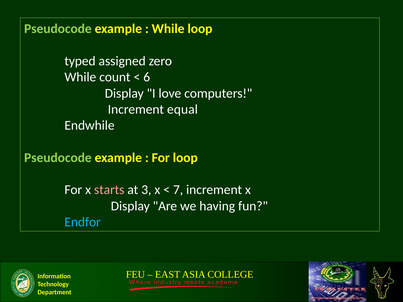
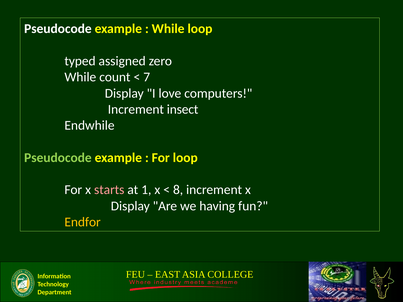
Pseudocode colour: light green -> white (58, 29)
6: 6 -> 7 (147, 77)
equal: equal -> insect (183, 109)
3: 3 -> 1 (146, 190)
7: 7 -> 8 (178, 190)
Endfor colour: light blue -> yellow (83, 222)
